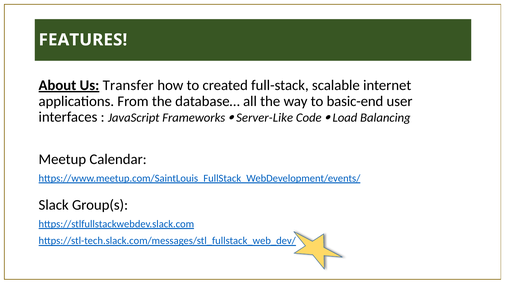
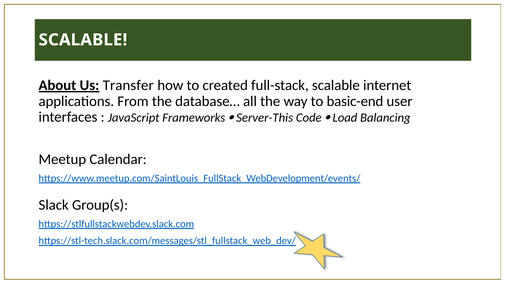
FEATURES: FEATURES -> SCALABLE (83, 40)
Server-Like: Server-Like -> Server-This (265, 118)
